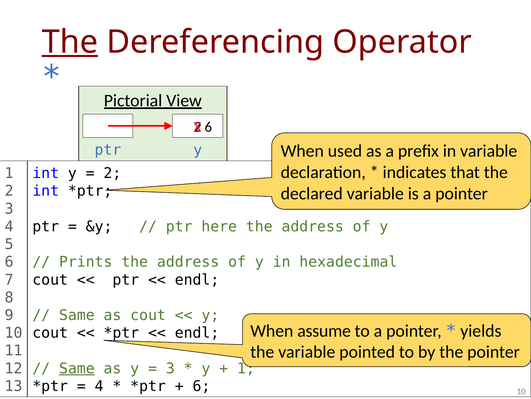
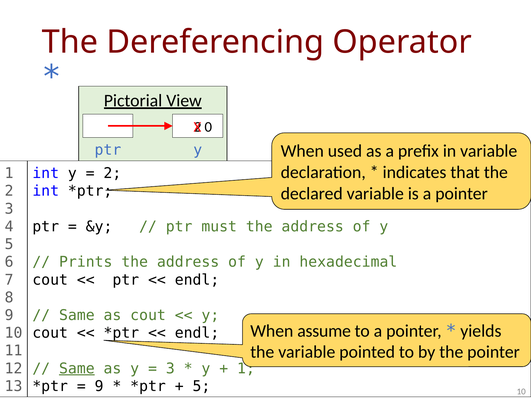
The underline: present -> none (70, 42)
6: 6 -> 0 (208, 127)
here: here -> must (219, 226)
4: 4 -> 9 (99, 386)
6: 6 -> 5 (201, 386)
